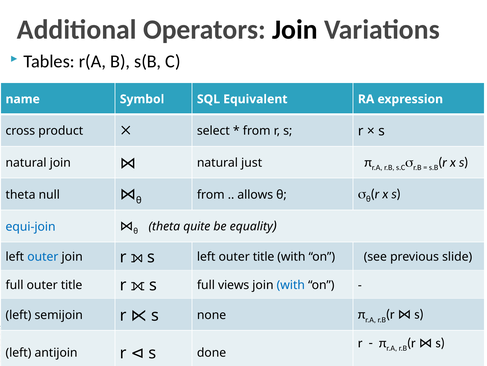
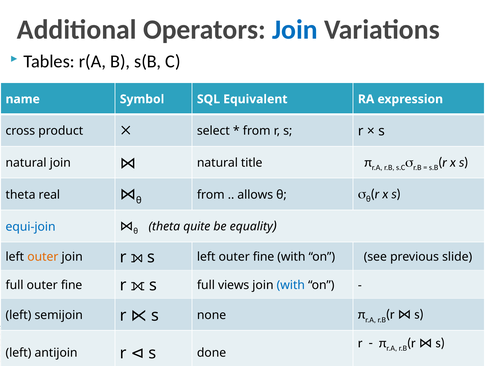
Join colour: black -> blue (295, 30)
just: just -> title (252, 163)
null: null -> real (49, 194)
left outer title: title -> fine (264, 256)
outer colour: blue -> orange (43, 256)
full outer title: title -> fine (72, 284)
